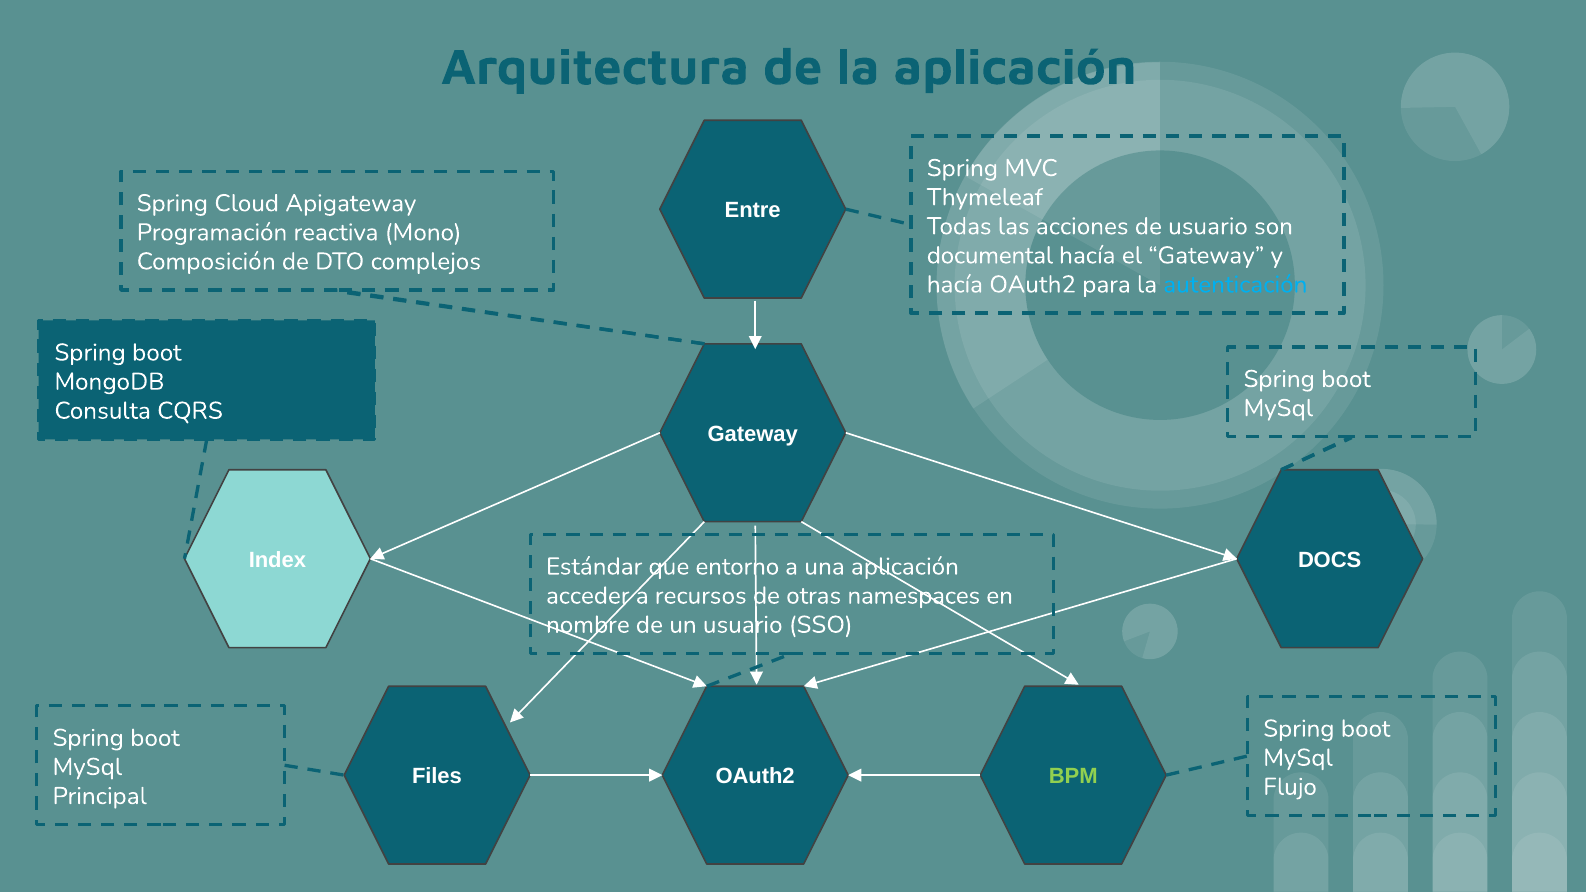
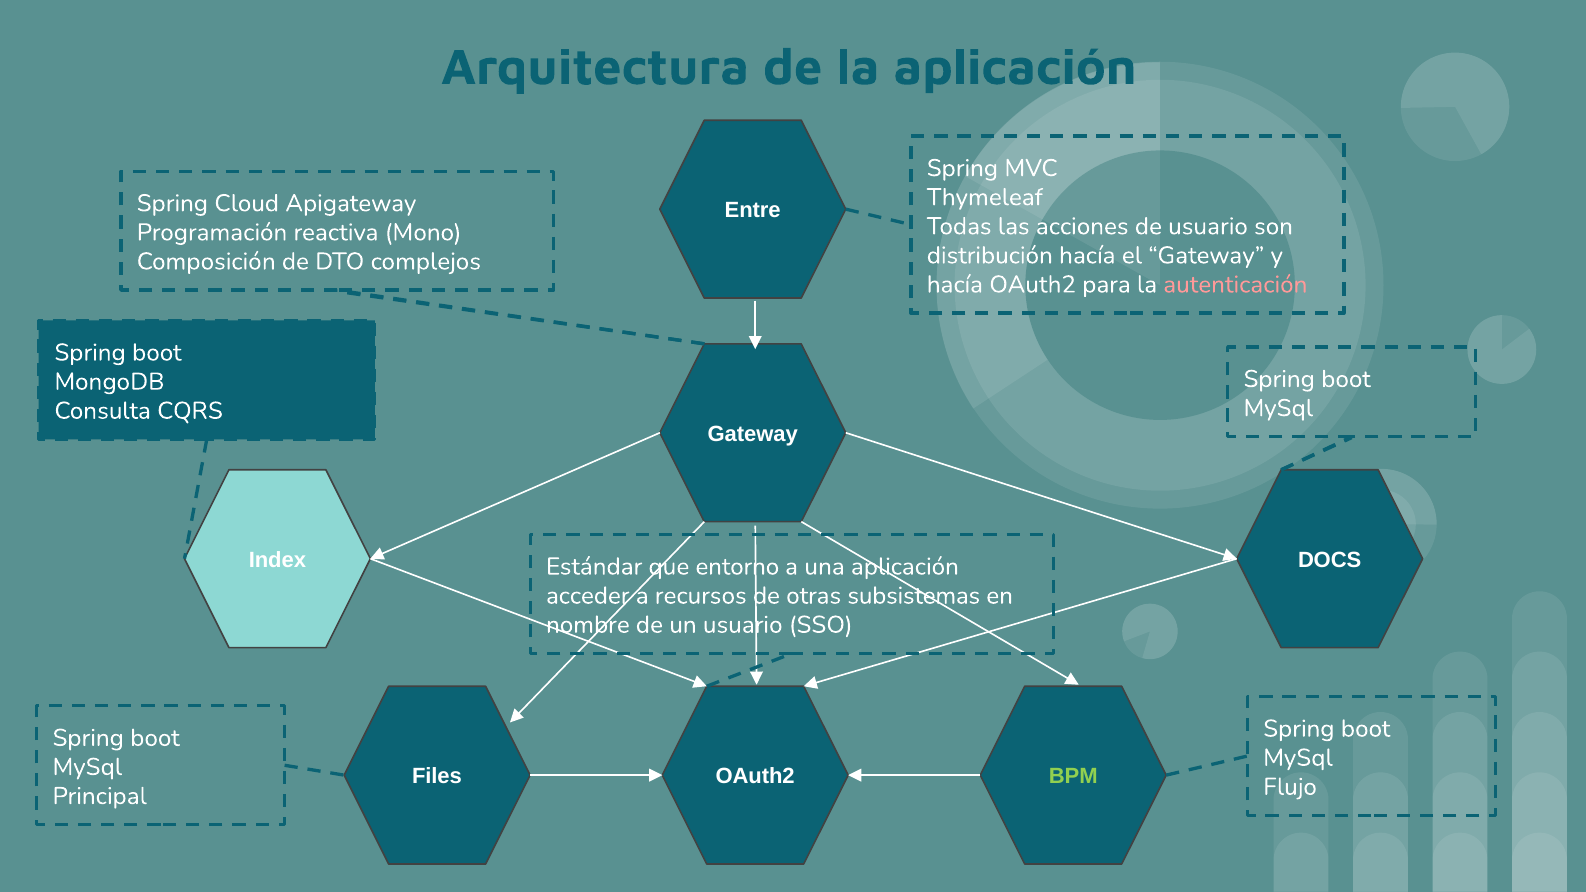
documental: documental -> distribución (990, 255)
autenticación colour: light blue -> pink (1235, 285)
namespaces: namespaces -> subsistemas (914, 596)
